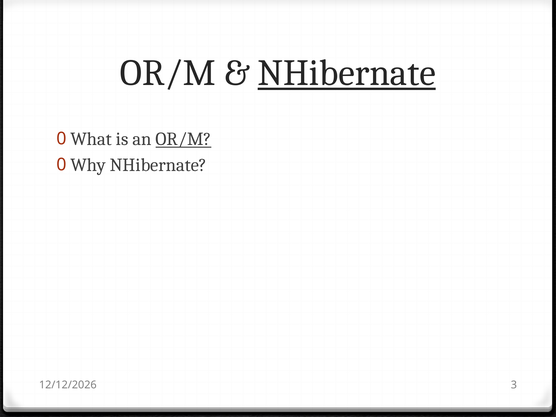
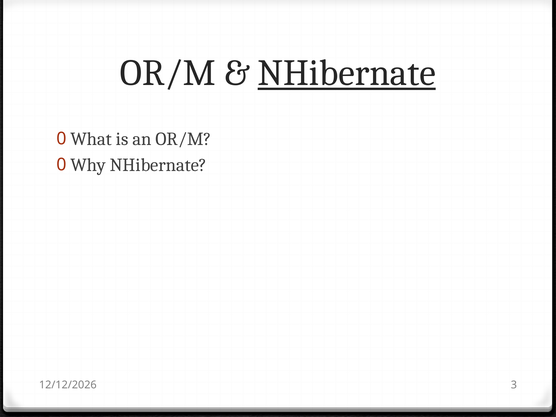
OR/M underline: present -> none (183, 139)
